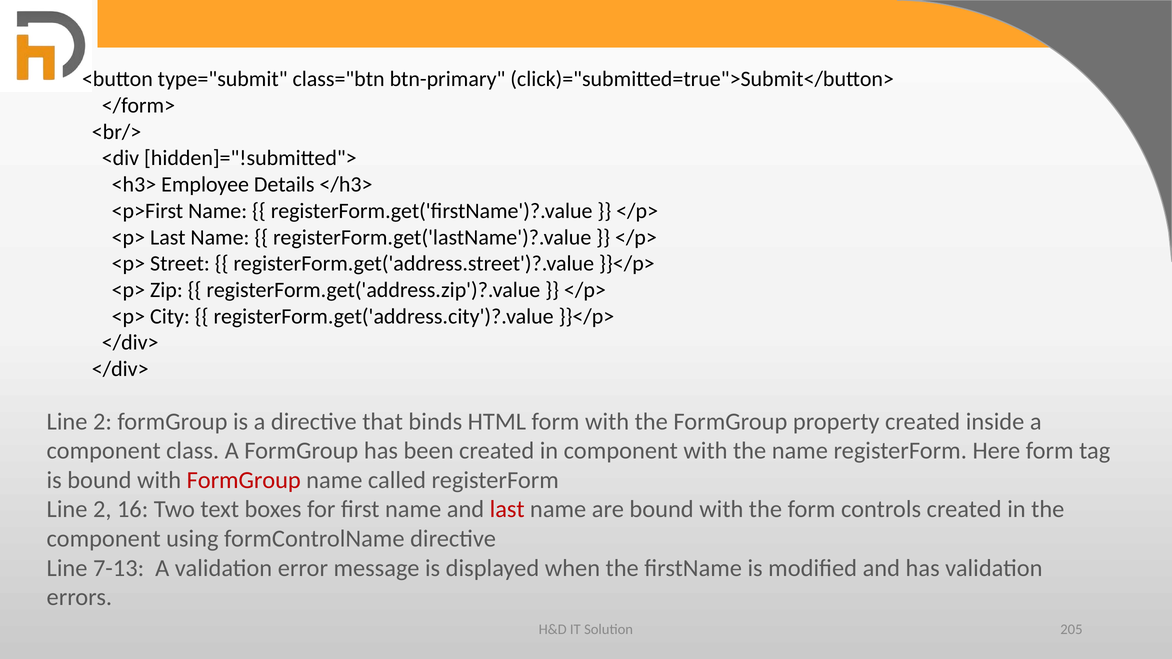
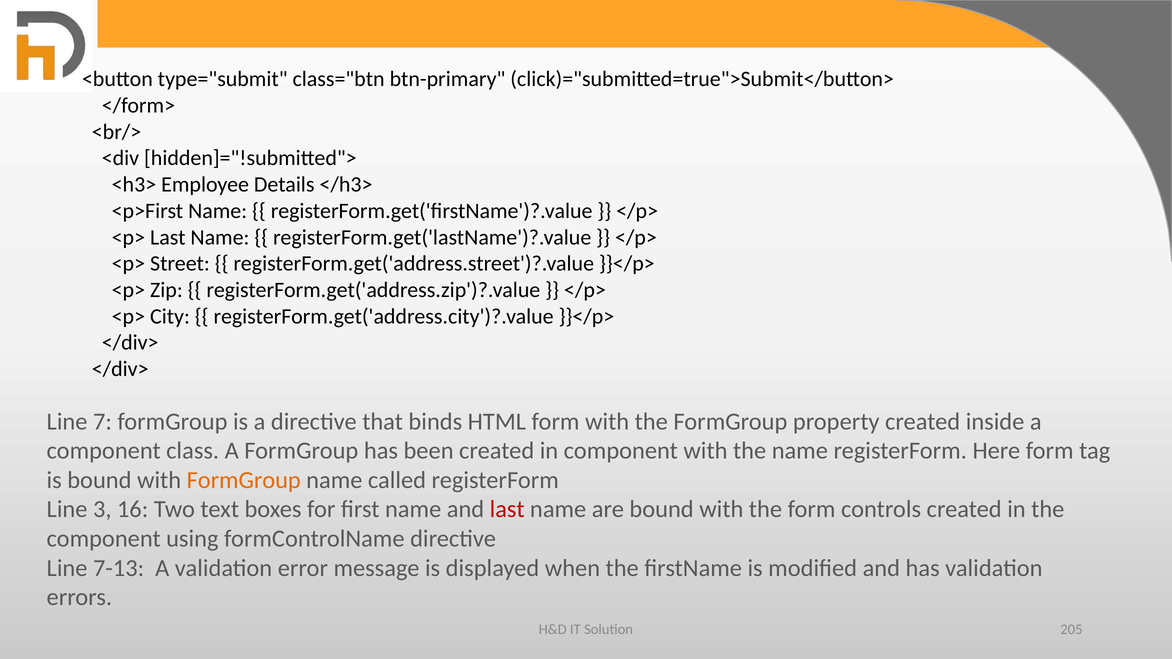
2: 2 -> 7 (102, 422)
FormGroup colour: red -> orange (244, 480)
2: 2 -> 3 (102, 510)
